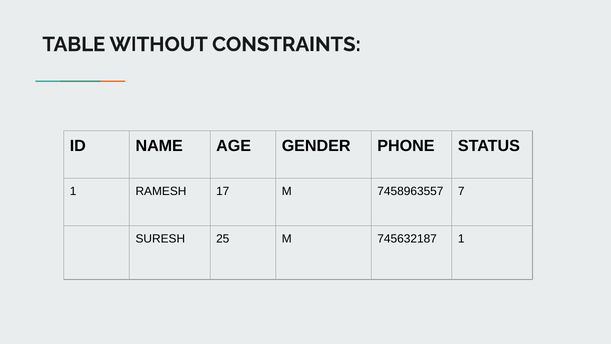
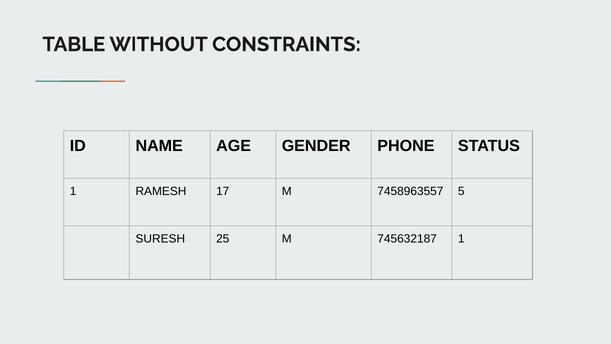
7: 7 -> 5 (461, 191)
